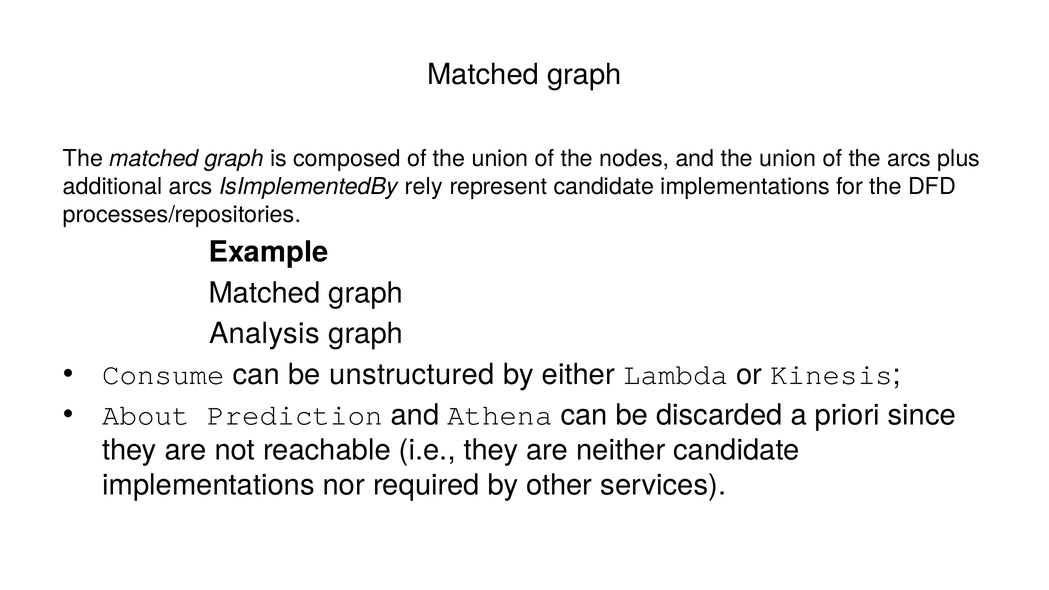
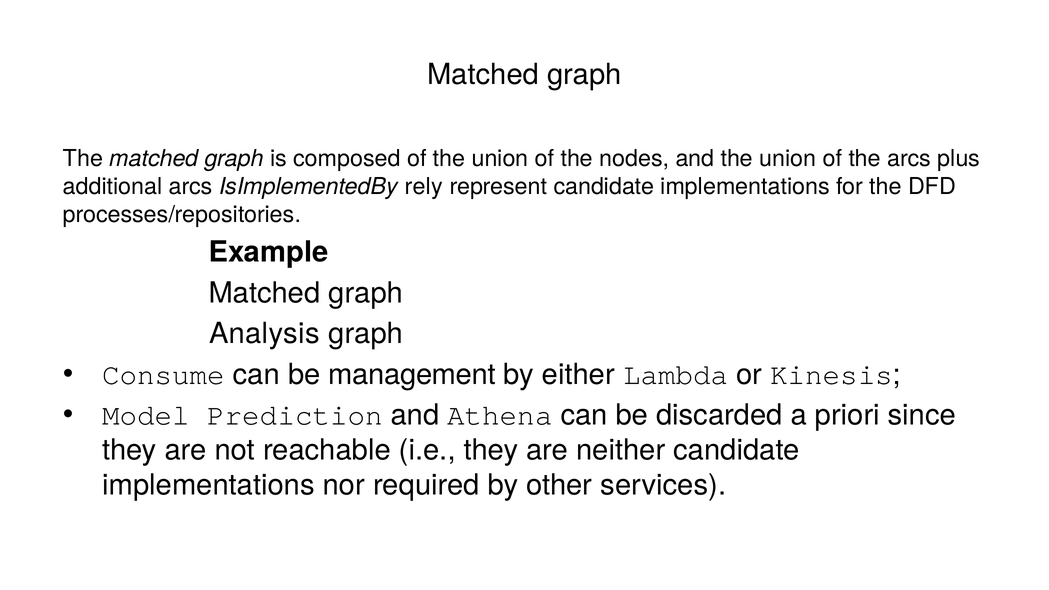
unstructured: unstructured -> management (412, 375)
About: About -> Model (146, 415)
